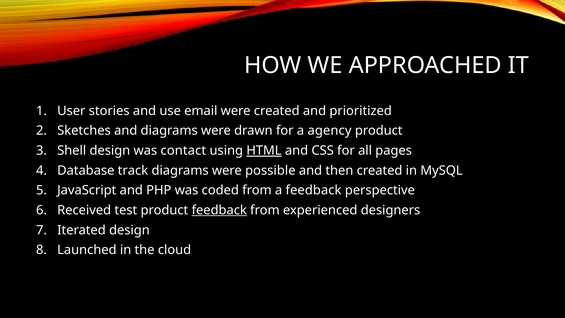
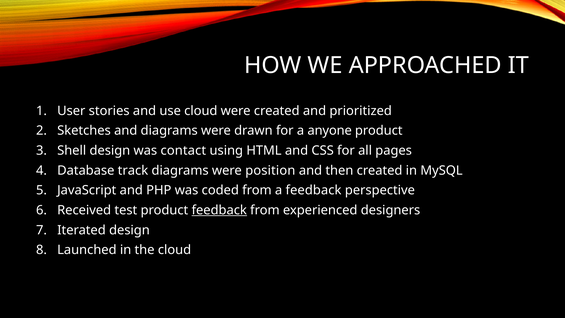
use email: email -> cloud (201, 111)
agency: agency -> anyone (330, 131)
HTML underline: present -> none (264, 150)
possible: possible -> position (270, 170)
